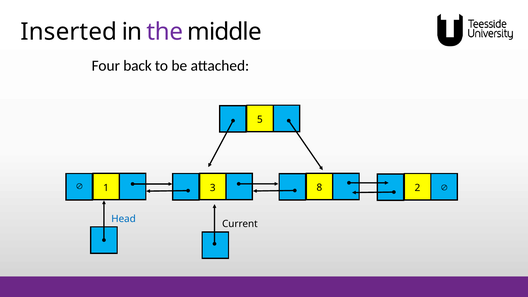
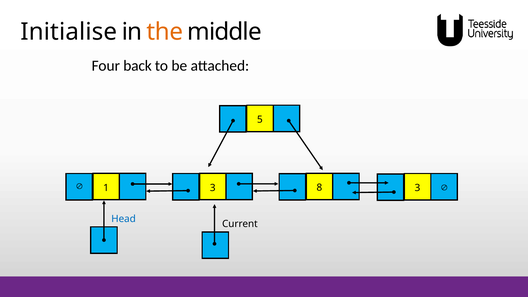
Inserted: Inserted -> Initialise (69, 32)
the colour: purple -> orange (165, 32)
8 2: 2 -> 3 (417, 188)
